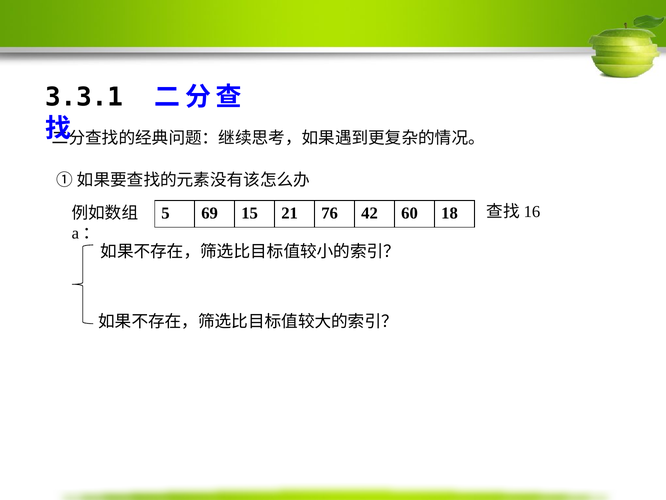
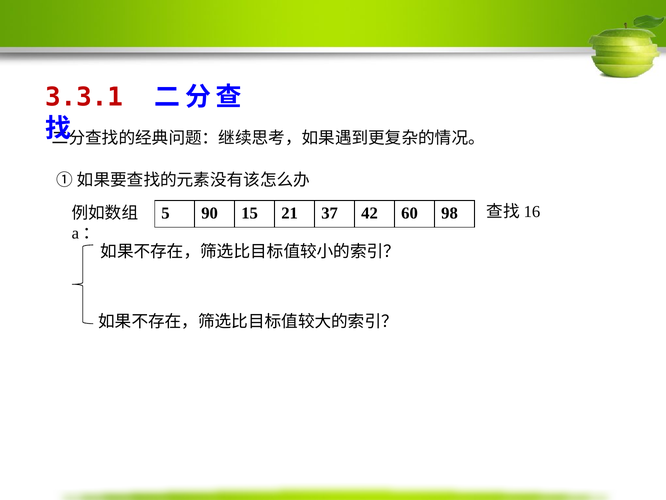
3.3.1 colour: black -> red (84, 97)
69: 69 -> 90 (210, 213)
76: 76 -> 37 (330, 213)
18: 18 -> 98 (450, 213)
